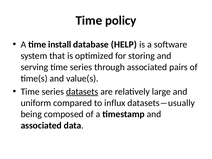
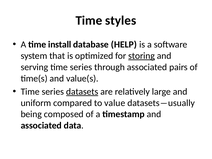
policy: policy -> styles (121, 21)
storing underline: none -> present (142, 56)
influx: influx -> value (115, 103)
